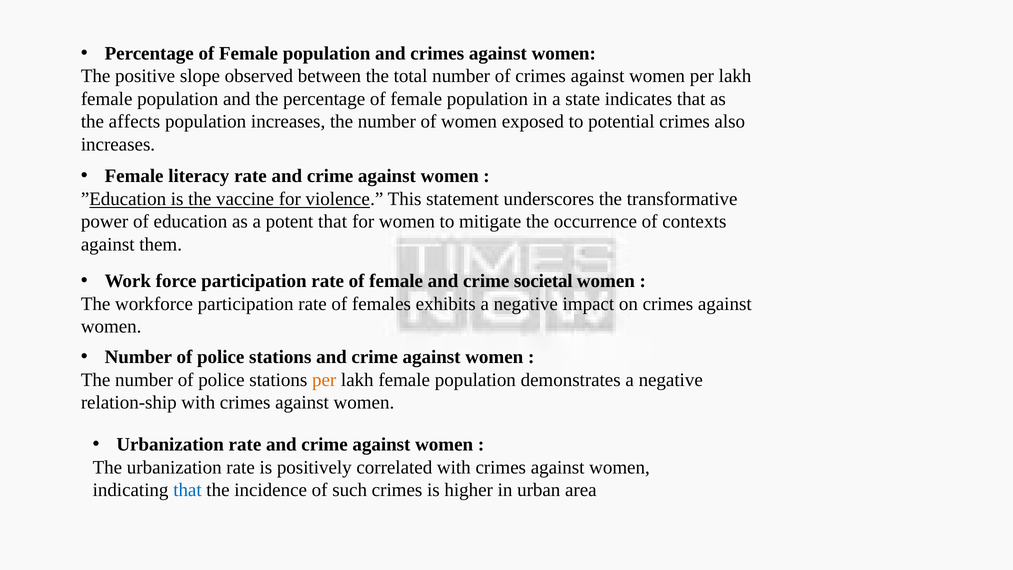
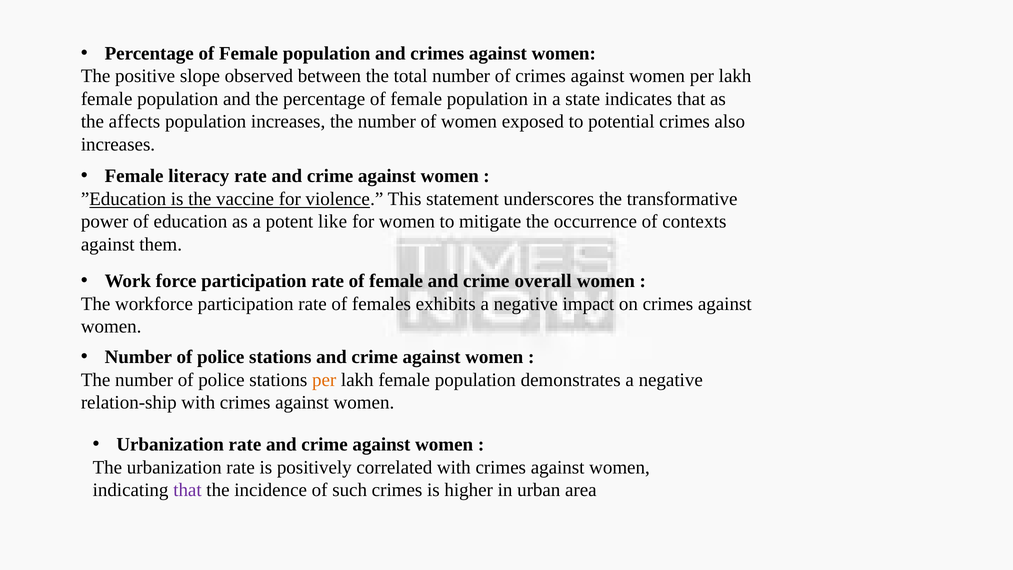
potent that: that -> like (333, 222)
societal: societal -> overall (543, 281)
that colour: blue -> purple (187, 490)
